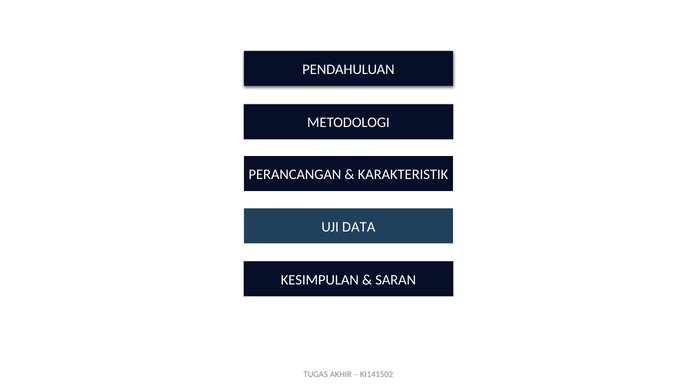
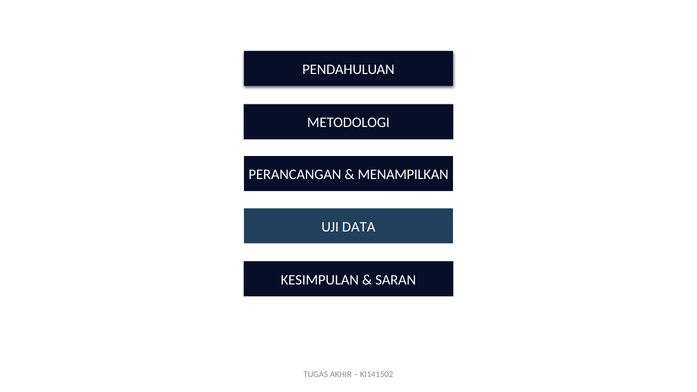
KARAKTERISTIK: KARAKTERISTIK -> MENAMPILKAN (403, 175)
